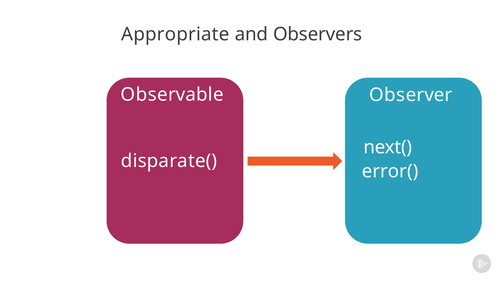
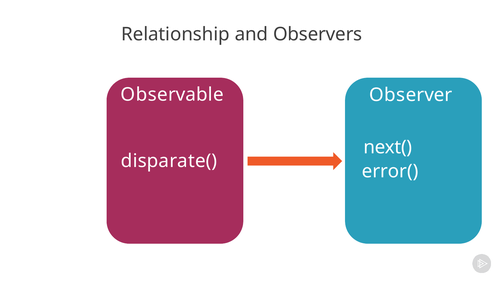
Appropriate: Appropriate -> Relationship (175, 34)
